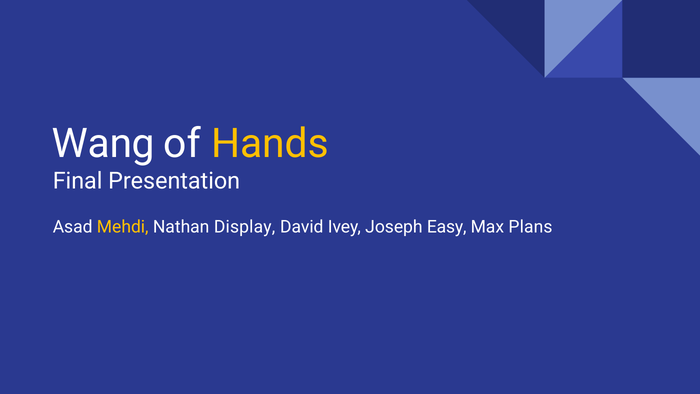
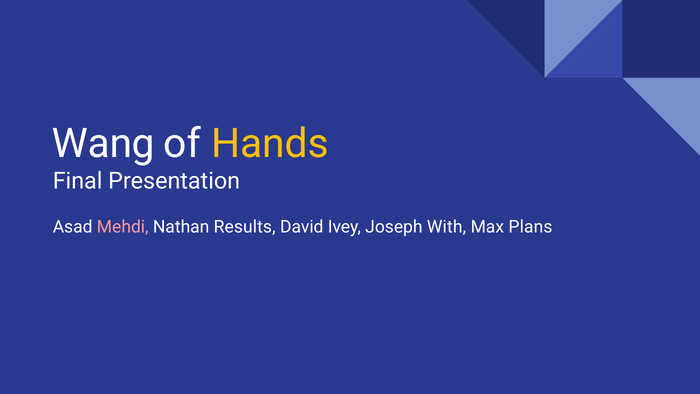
Mehdi colour: yellow -> pink (123, 227)
Display: Display -> Results (245, 227)
Easy: Easy -> With (447, 227)
